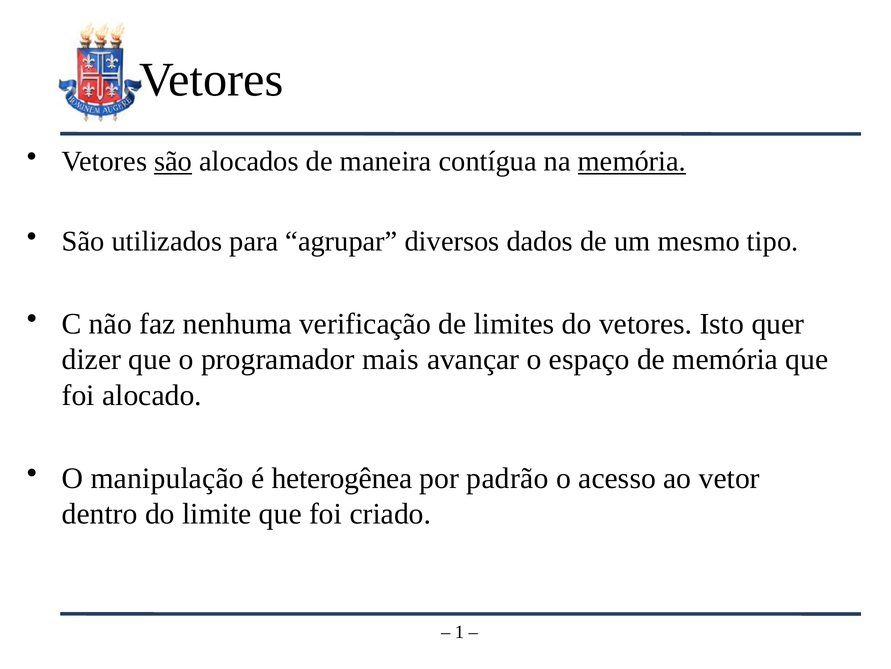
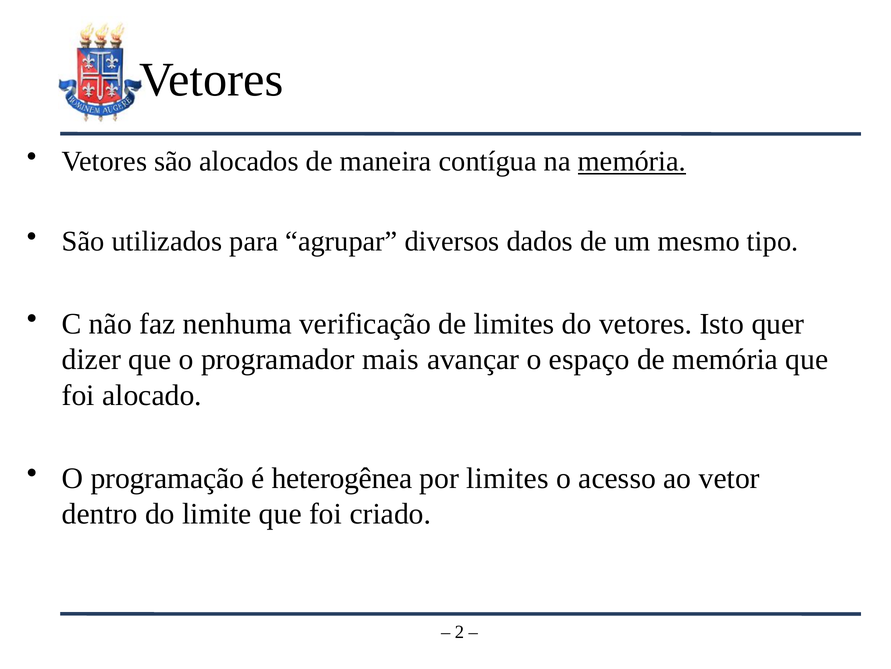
são underline: present -> none (173, 161)
manipulação: manipulação -> programação (167, 478)
por padrão: padrão -> limites (507, 478)
1: 1 -> 2 (459, 631)
